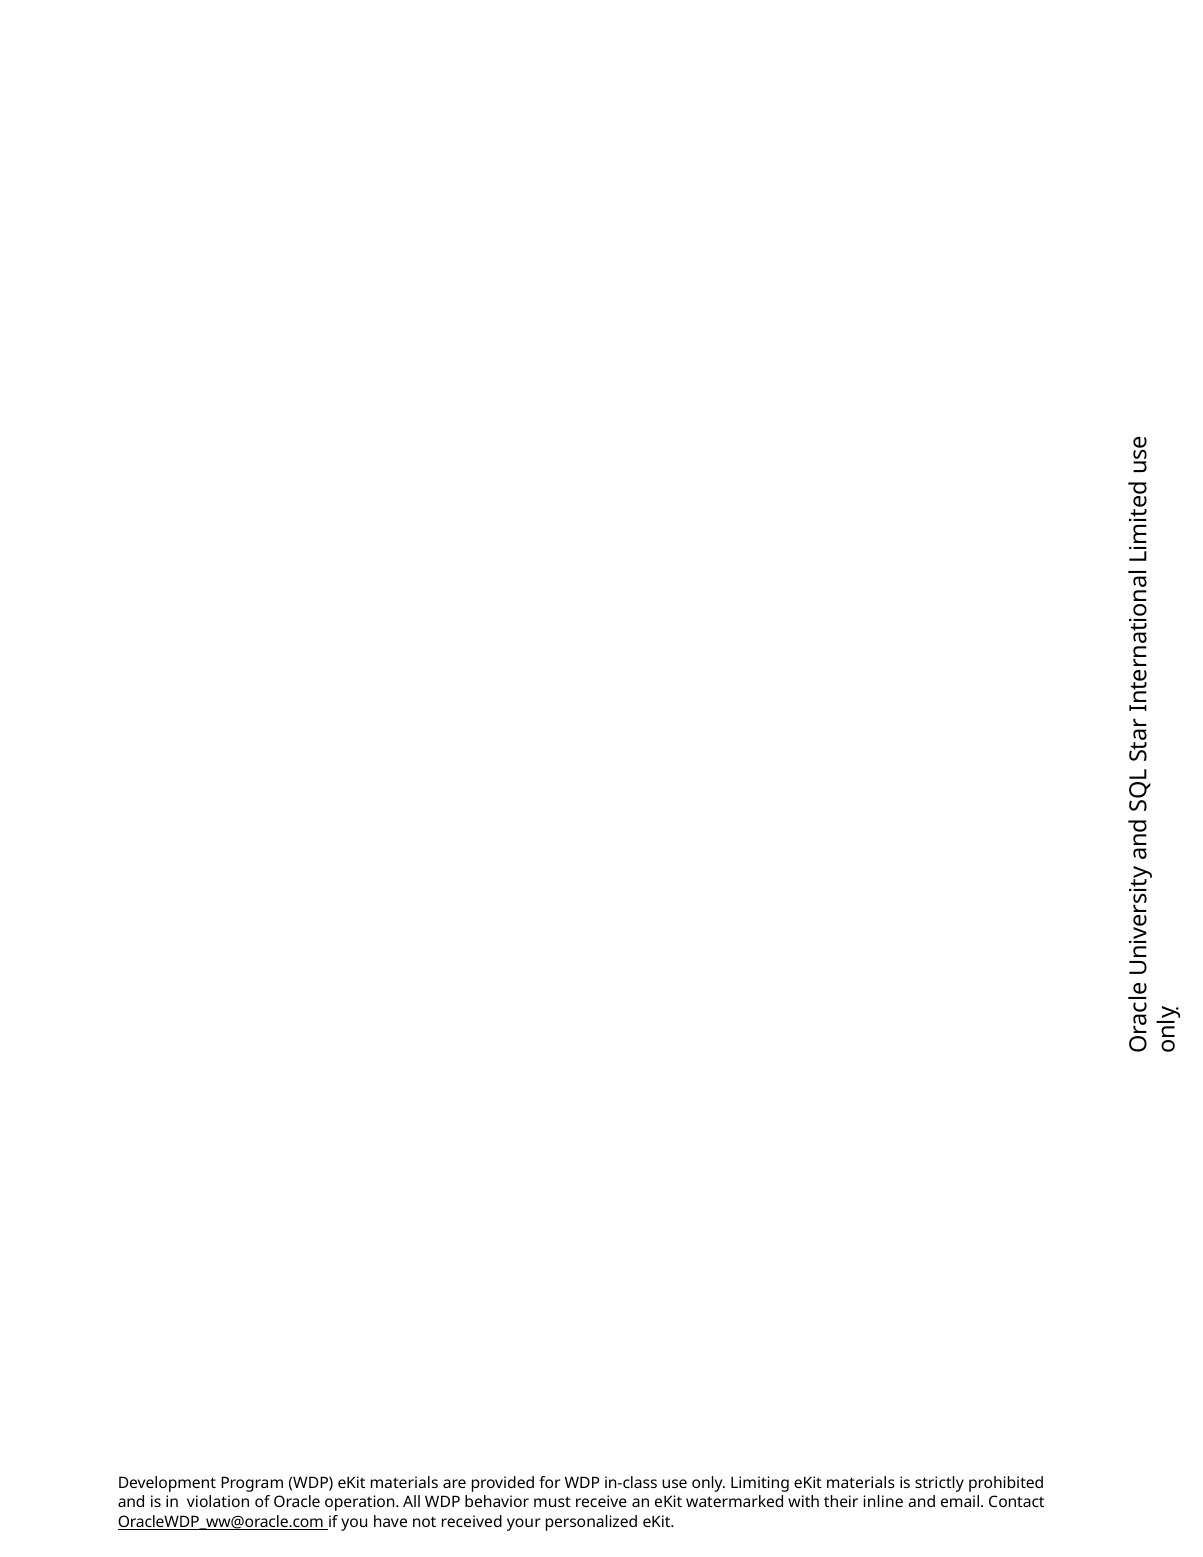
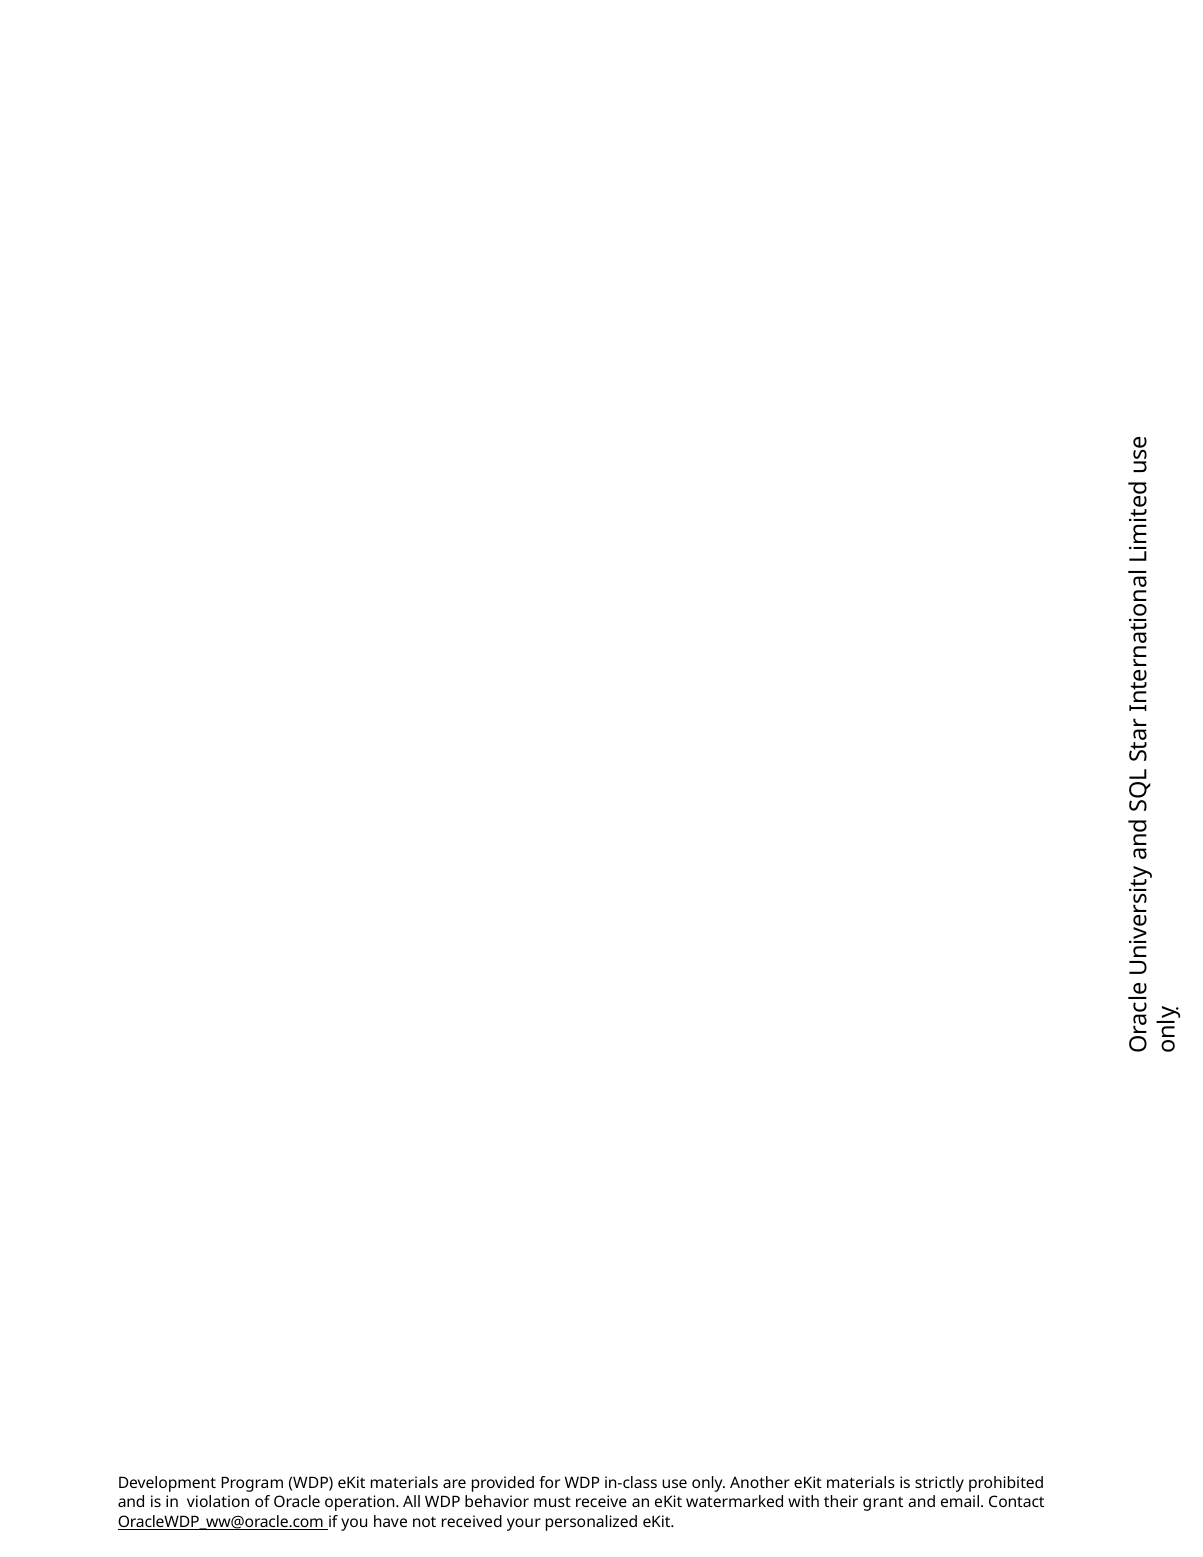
Limiting: Limiting -> Another (760, 1483)
inline: inline -> grant (883, 1502)
